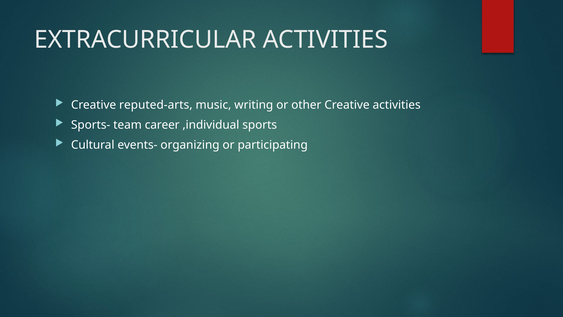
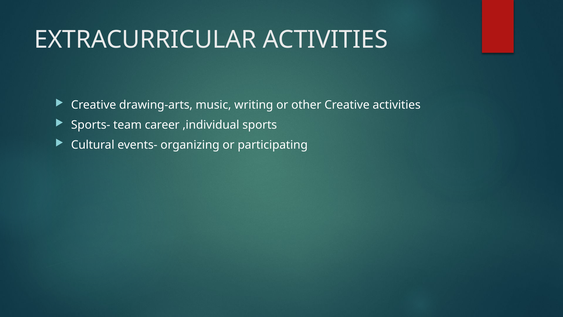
reputed-arts: reputed-arts -> drawing-arts (156, 105)
